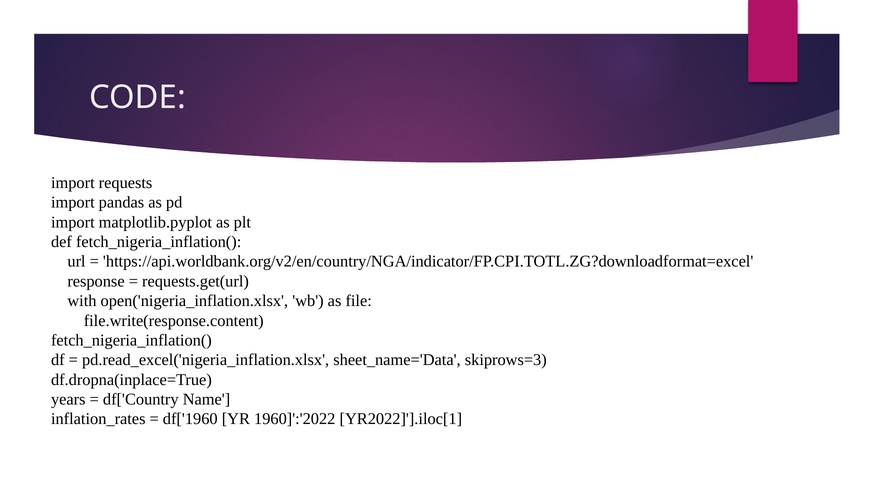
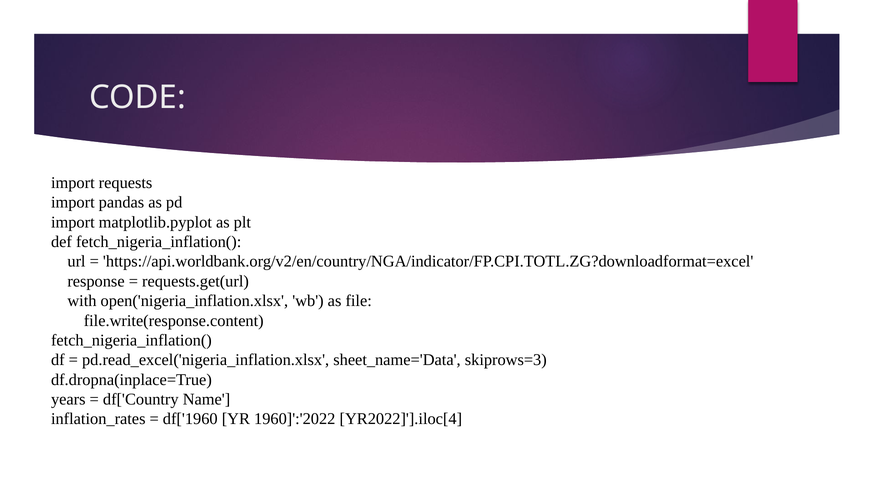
YR2022]'].iloc[1: YR2022]'].iloc[1 -> YR2022]'].iloc[4 (401, 419)
